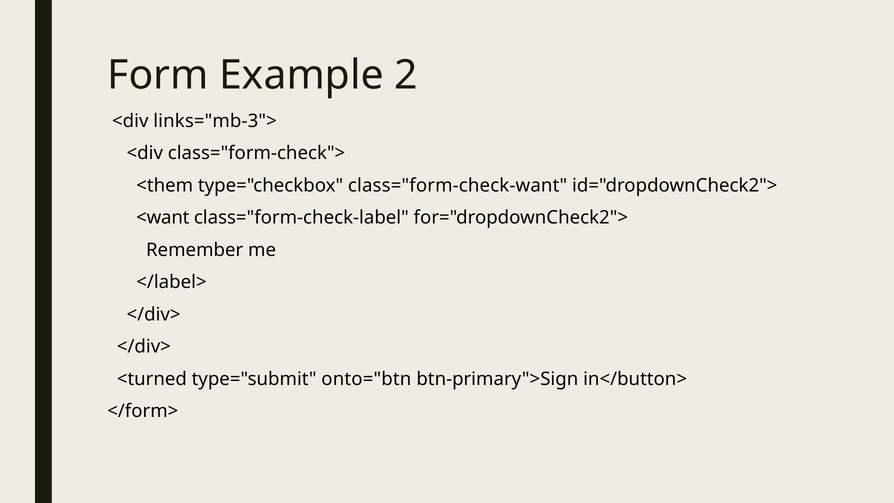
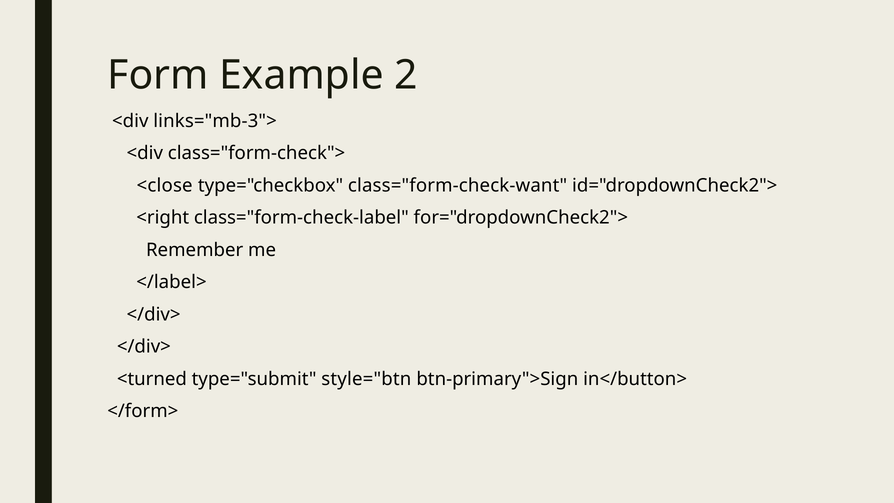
<them: <them -> <close (165, 185)
<want: <want -> <right (163, 218)
onto="btn: onto="btn -> style="btn (366, 379)
